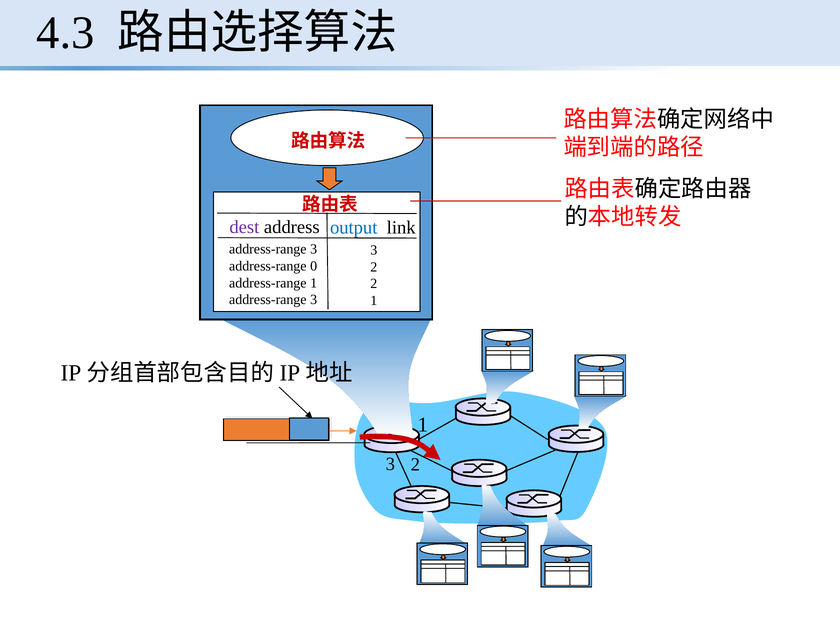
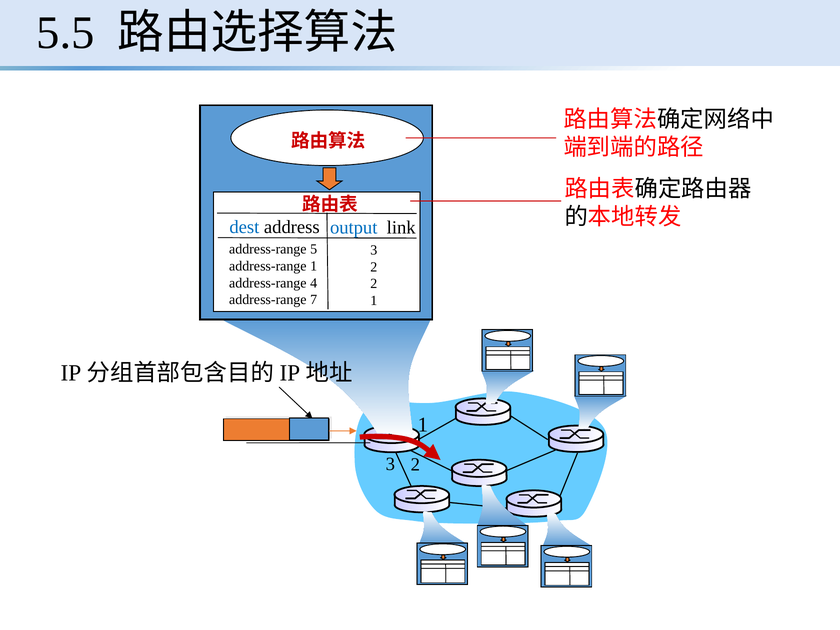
4.3: 4.3 -> 5.5 (66, 33)
dest colour: purple -> blue (244, 227)
3: 3 -> 5 (314, 249)
address-range 0: 0 -> 1 (314, 266)
address-range 1: 1 -> 4 (314, 283)
3: 3 -> 7 (314, 300)
